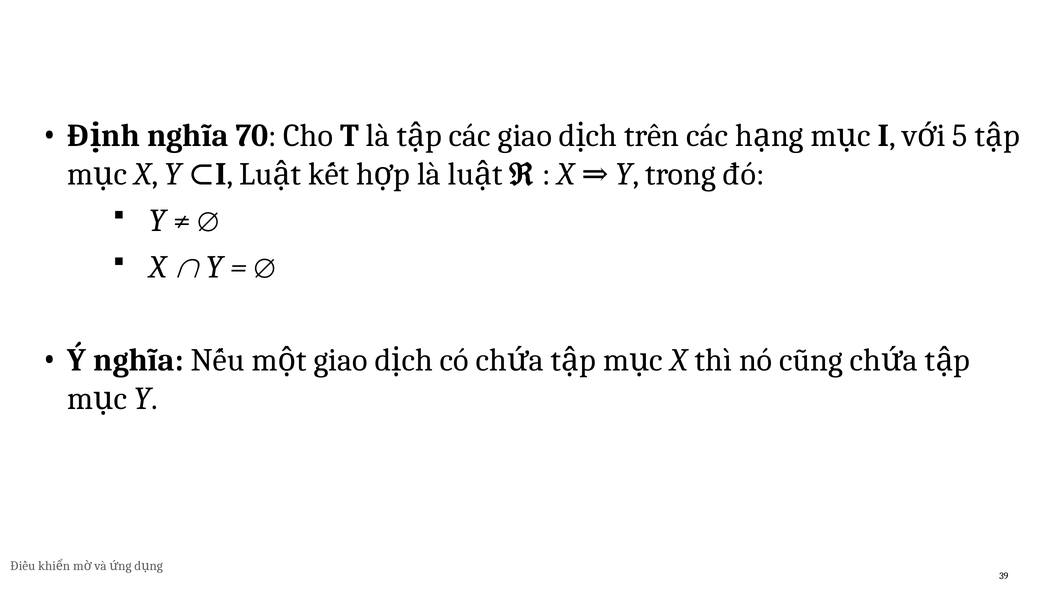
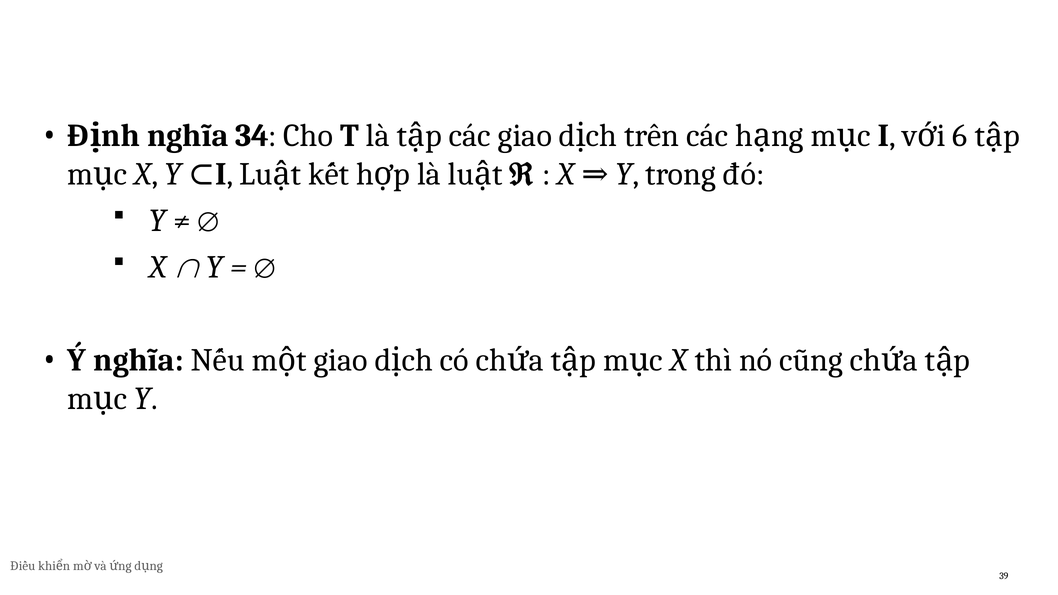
70: 70 -> 34 (252, 136)
5: 5 -> 6 (960, 136)
